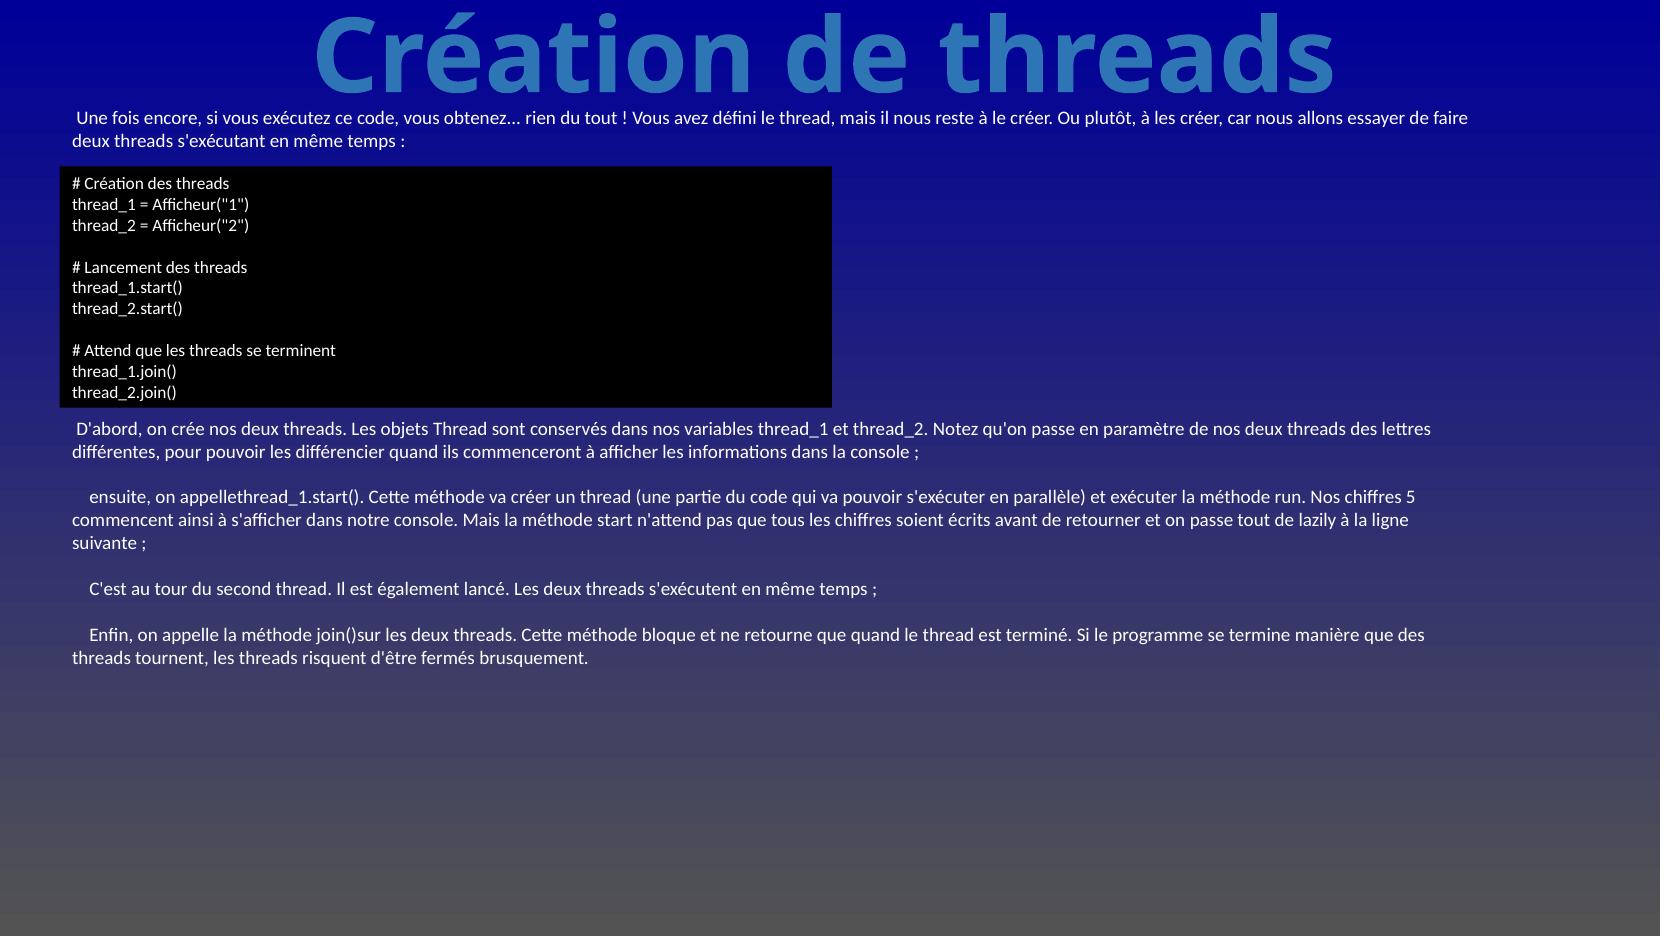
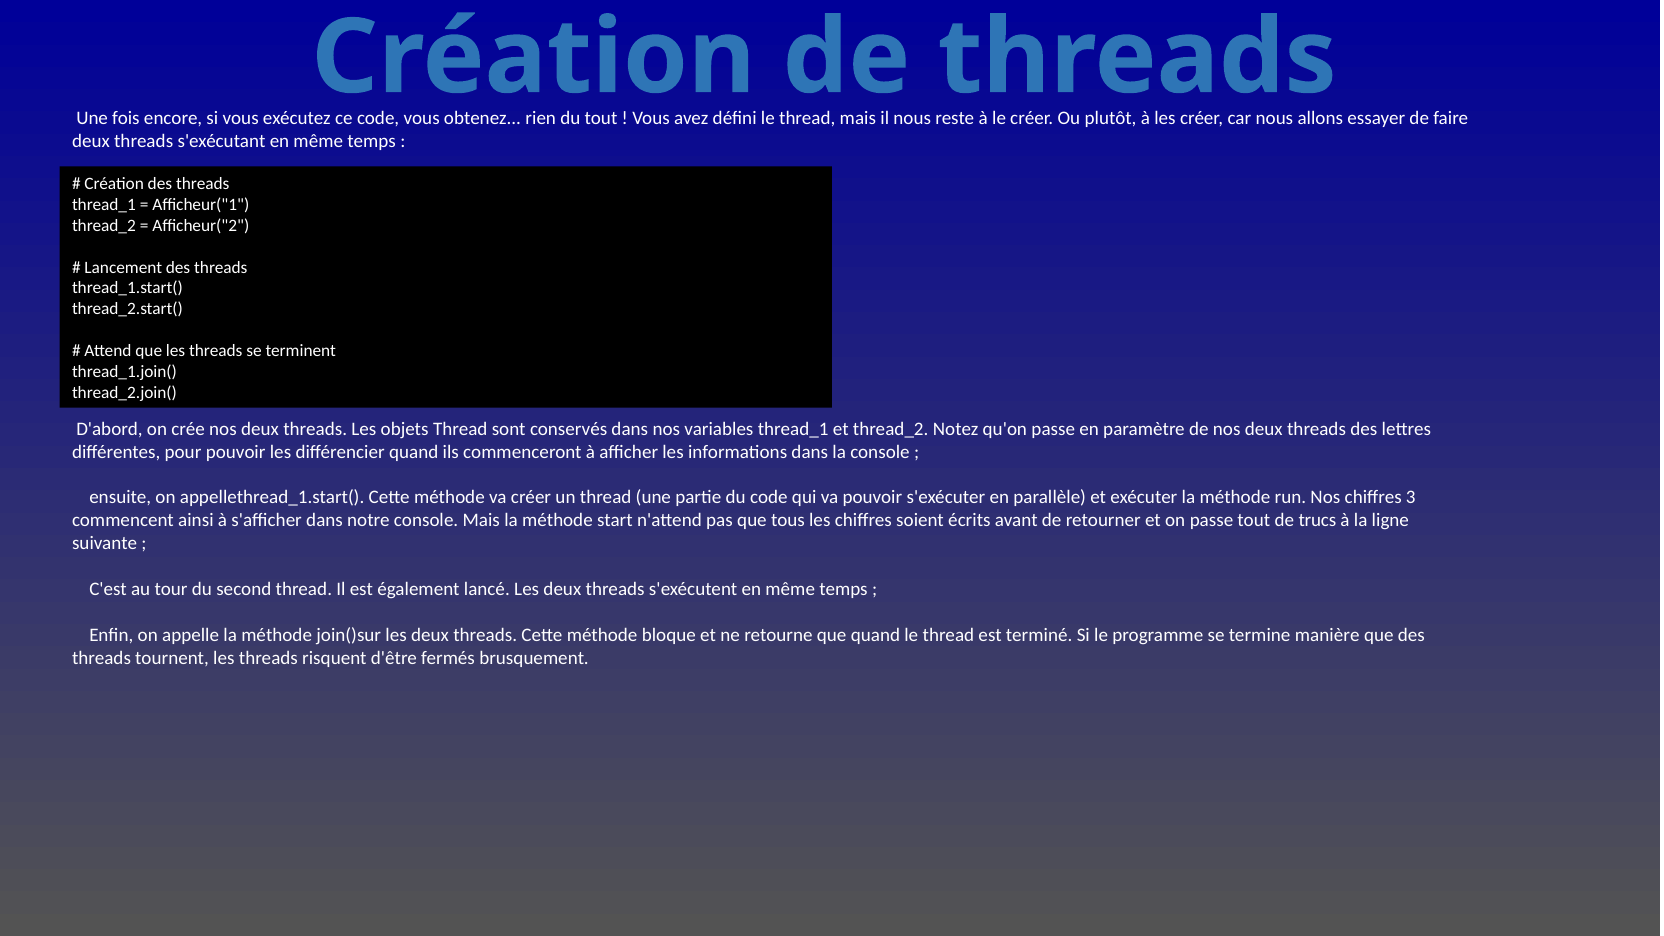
5: 5 -> 3 (1411, 498)
lazily: lazily -> trucs (1317, 520)
